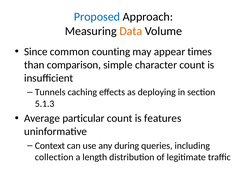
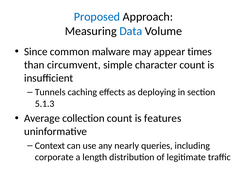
Data colour: orange -> blue (131, 31)
counting: counting -> malware (111, 52)
comparison: comparison -> circumvent (74, 65)
particular: particular -> collection (83, 119)
during: during -> nearly (127, 146)
collection: collection -> corporate (54, 157)
